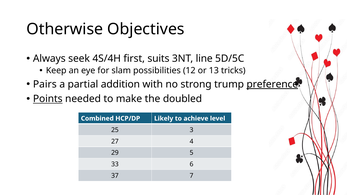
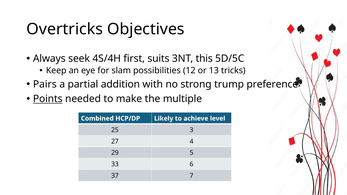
Otherwise: Otherwise -> Overtricks (65, 29)
line: line -> this (204, 59)
preference underline: present -> none (272, 84)
doubled: doubled -> multiple (182, 99)
